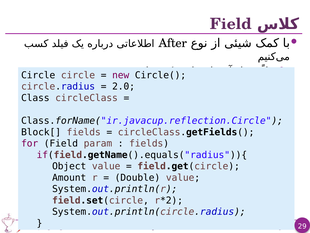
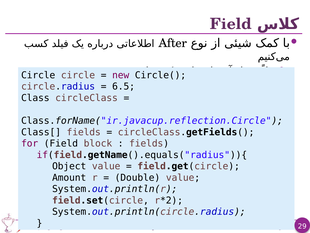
2.0: 2.0 -> 6.5 (124, 86)
Block[: Block[ -> Class[ (41, 132)
param: param -> block (98, 143)
